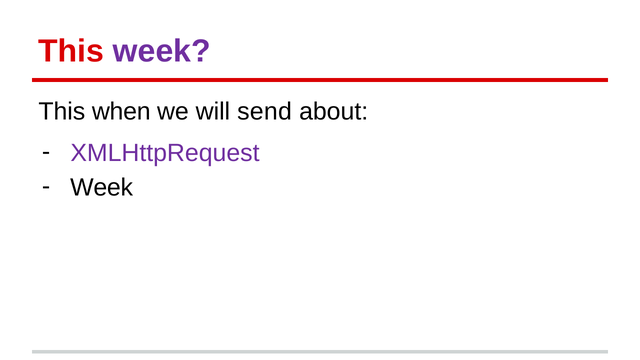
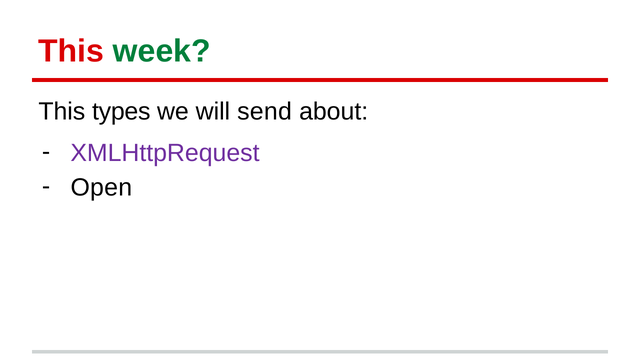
week colour: purple -> green (162, 51)
when: when -> types (121, 112)
Week: Week -> Open (101, 187)
